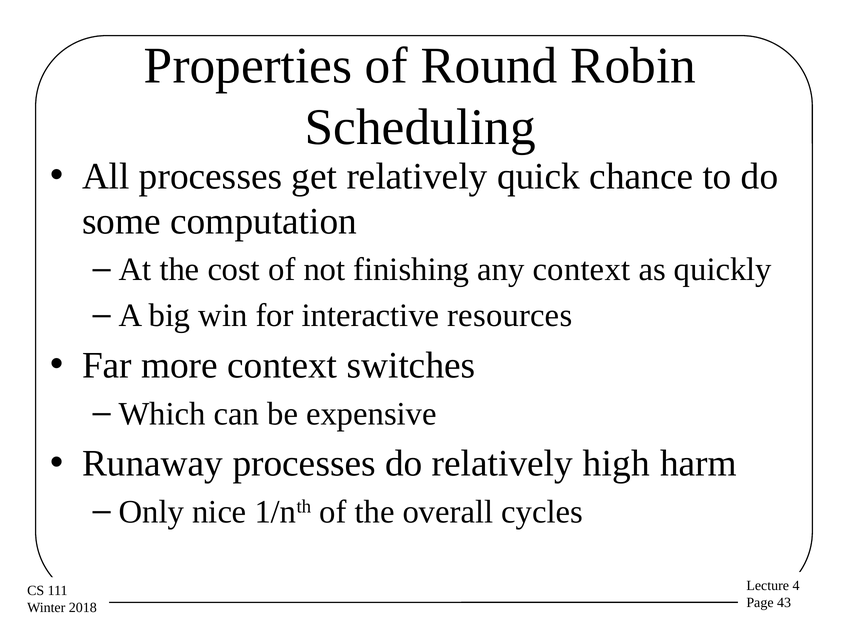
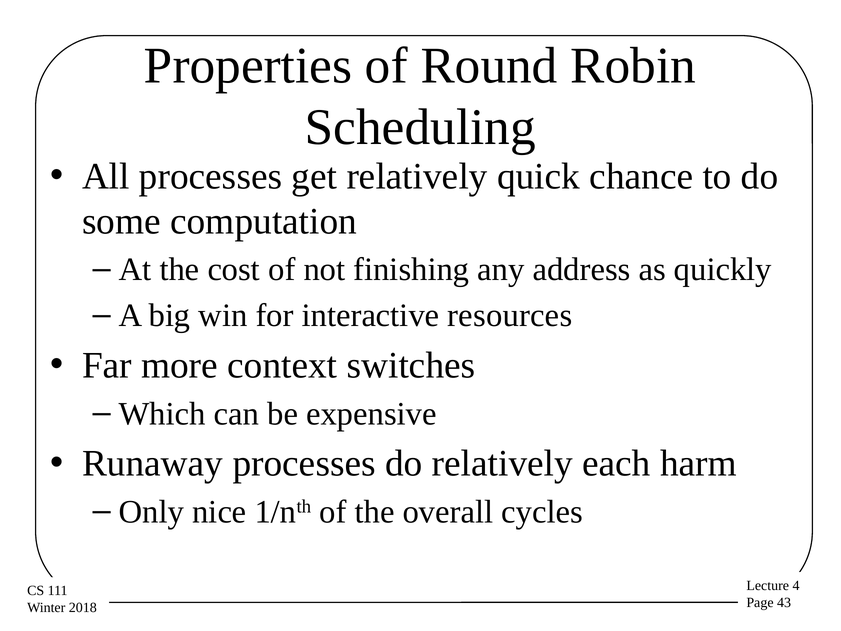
any context: context -> address (582, 270)
high: high -> each (616, 463)
